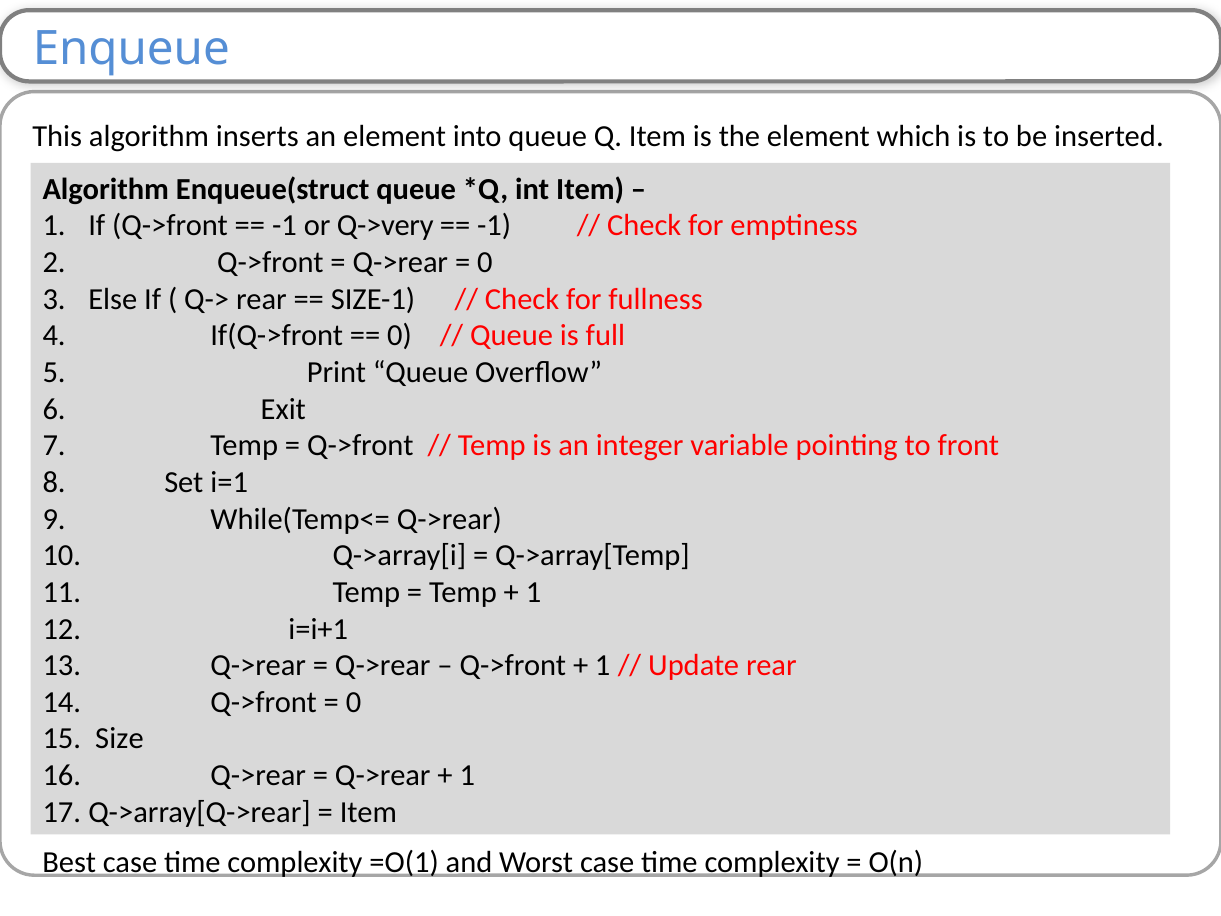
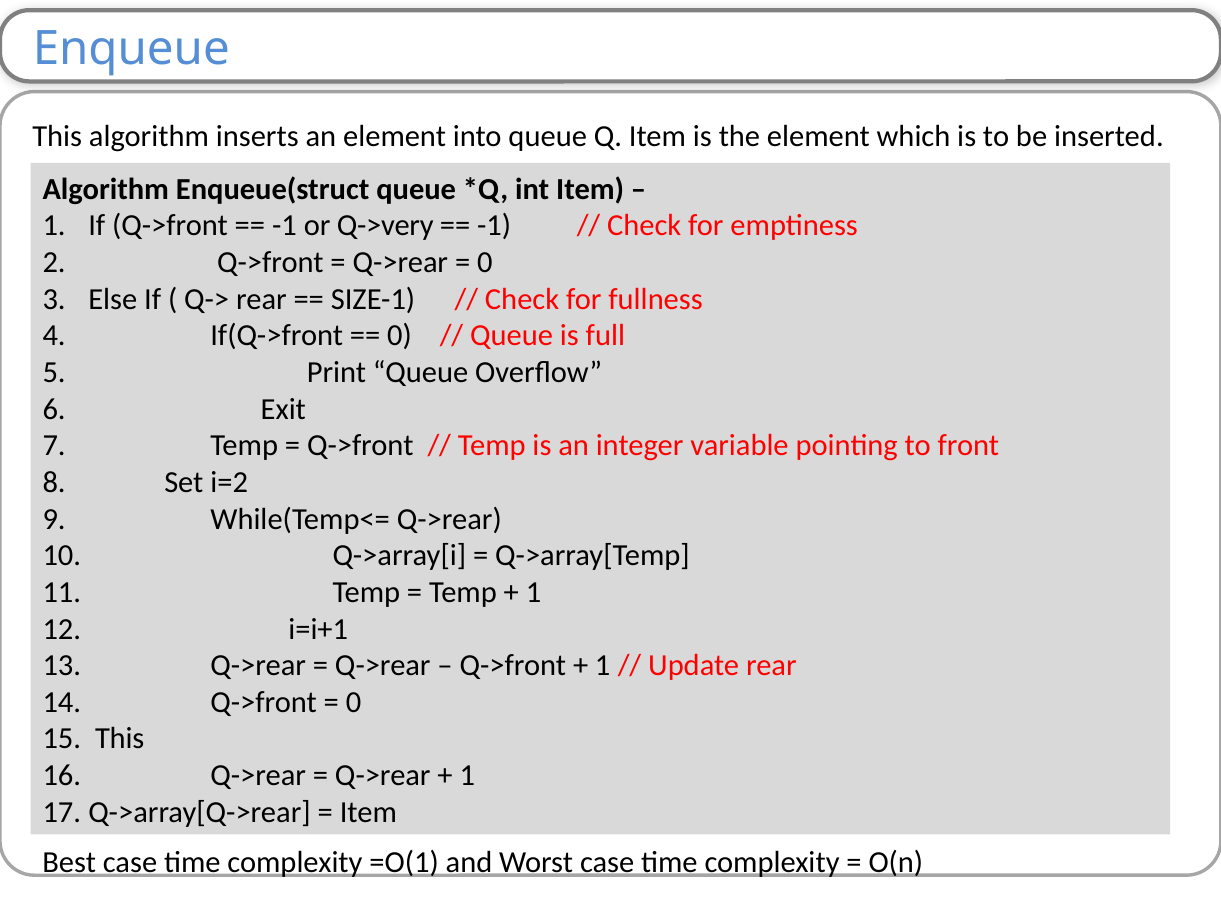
i=1: i=1 -> i=2 (229, 482)
Size: Size -> This (120, 739)
